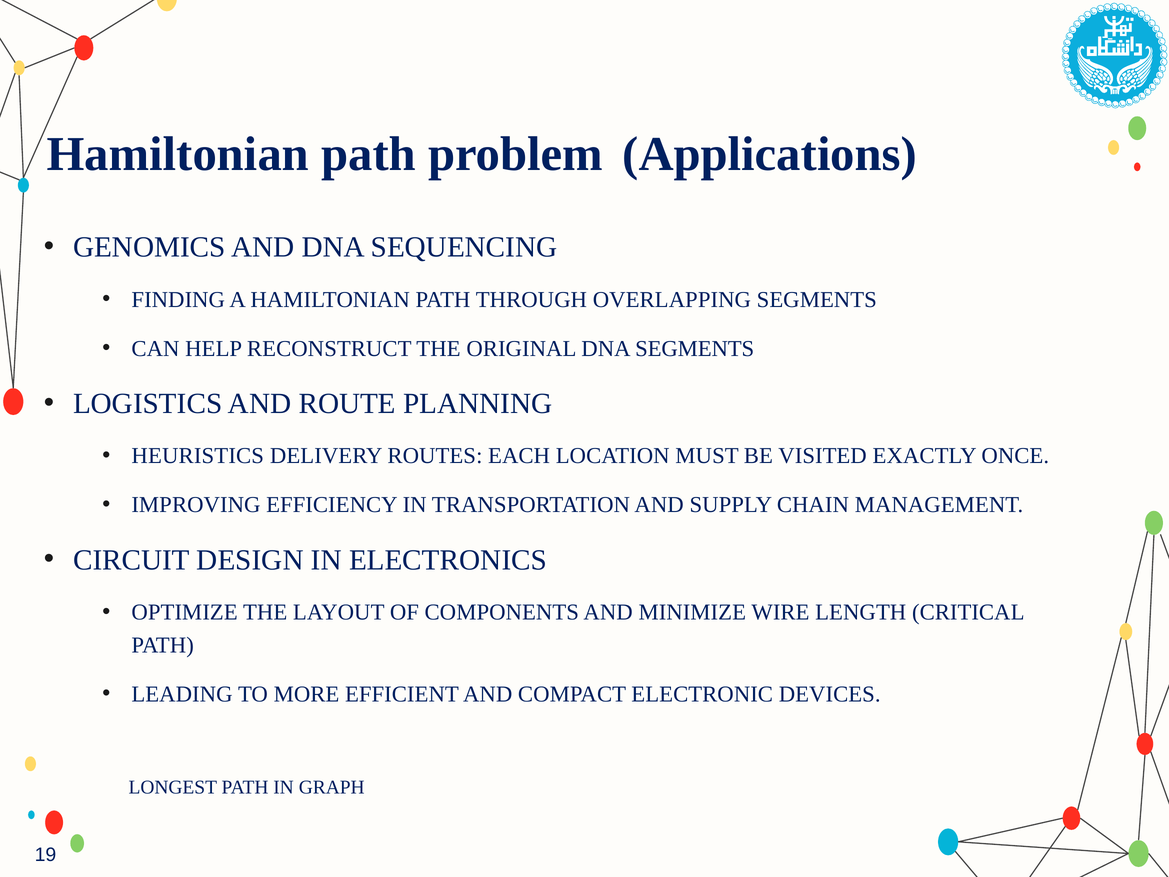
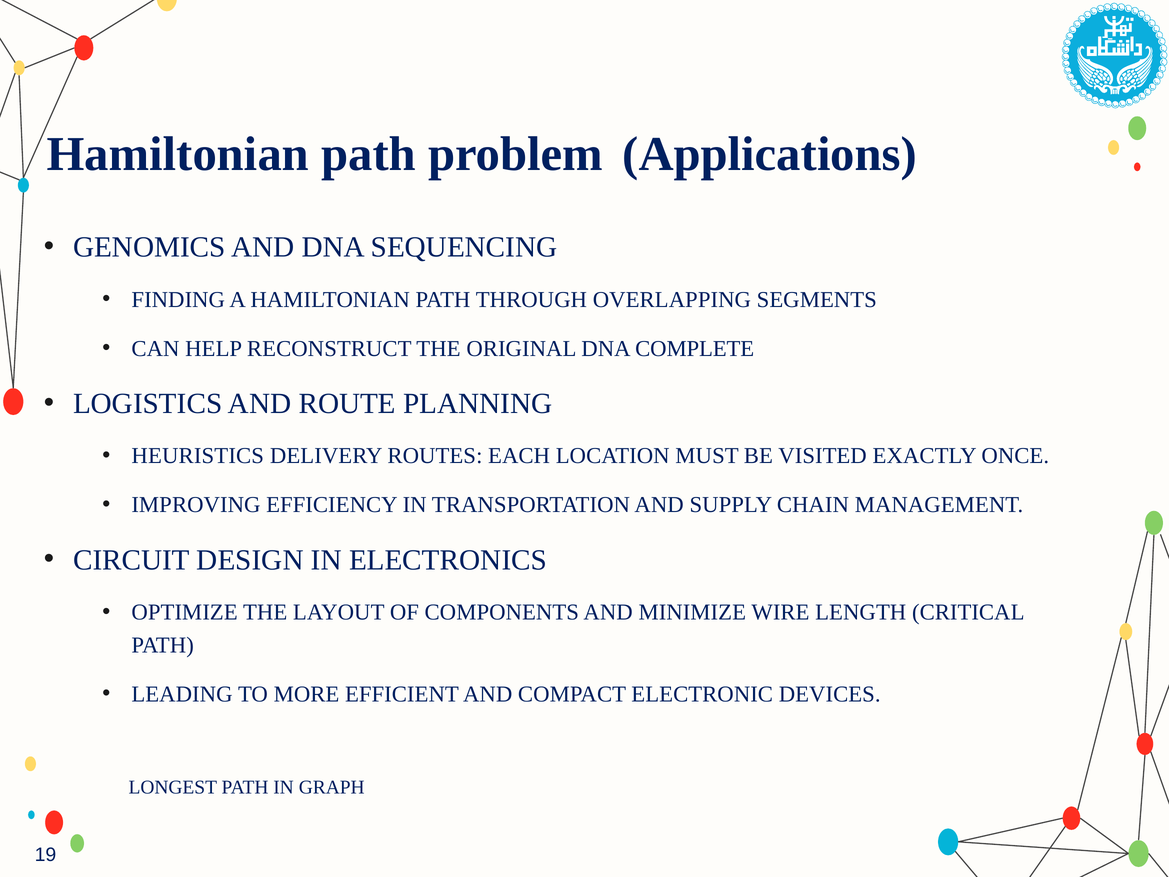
DNA SEGMENTS: SEGMENTS -> COMPLETE (695, 348)
